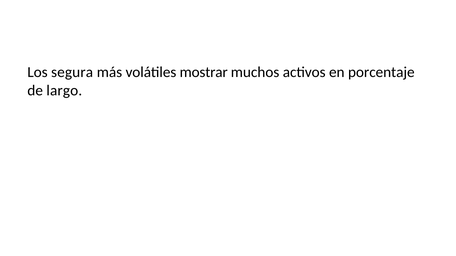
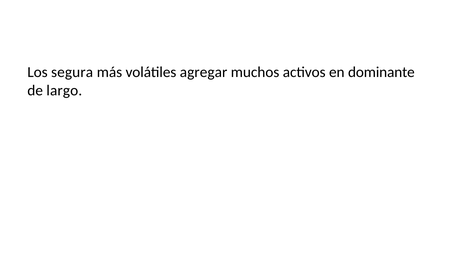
mostrar: mostrar -> agregar (204, 72)
porcentaje: porcentaje -> dominante (381, 72)
